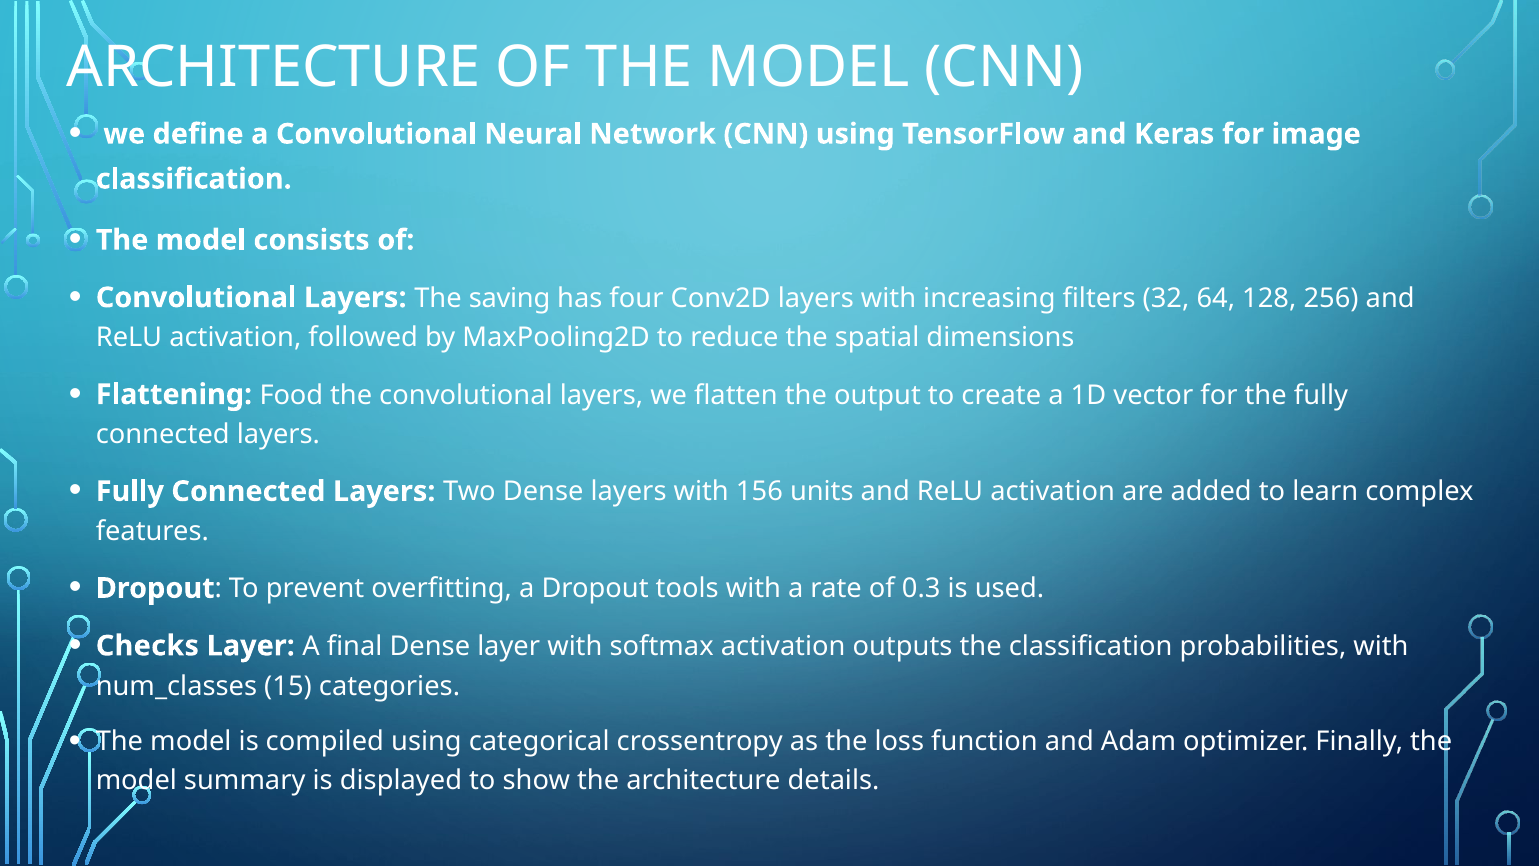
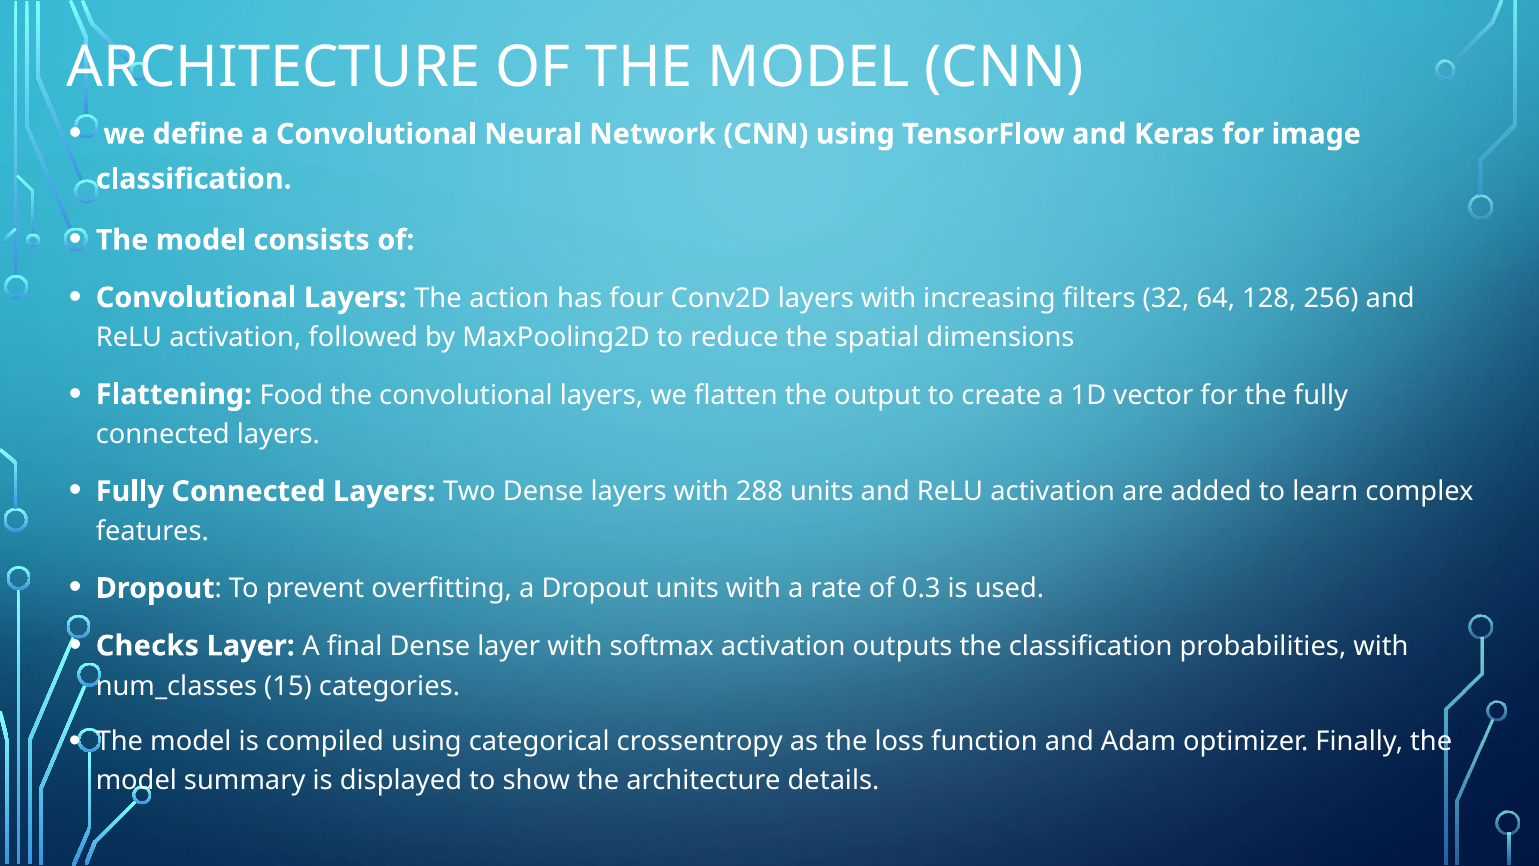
saving: saving -> action (509, 298)
156: 156 -> 288 (759, 492)
Dropout tools: tools -> units (687, 589)
